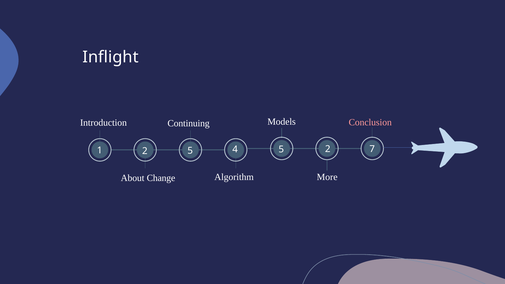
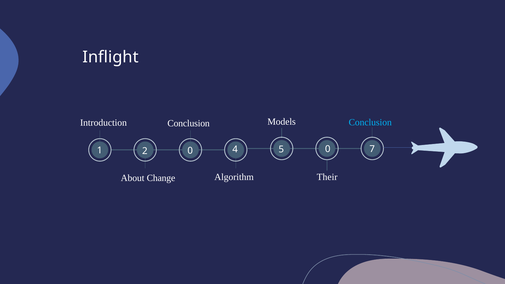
Conclusion colour: pink -> light blue (370, 122)
Continuing: Continuing -> Conclusion (189, 123)
2 5: 5 -> 0 (190, 151)
5 2: 2 -> 0 (328, 149)
More: More -> Their (327, 177)
